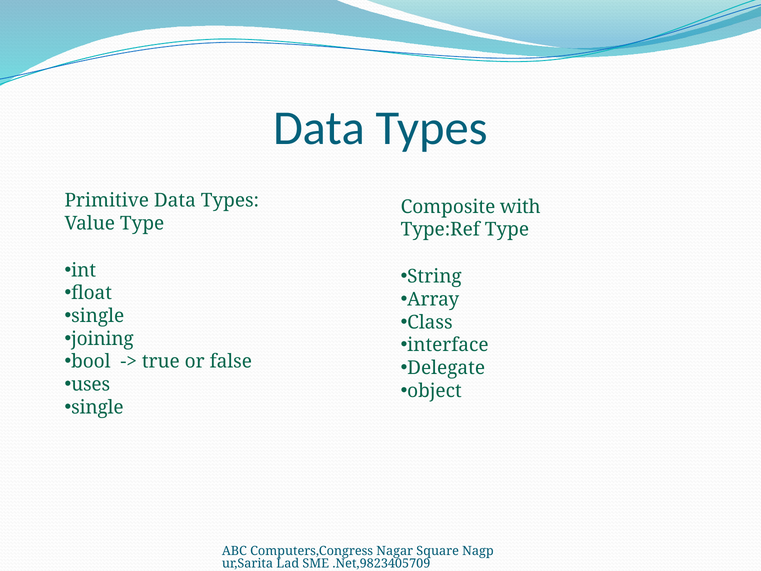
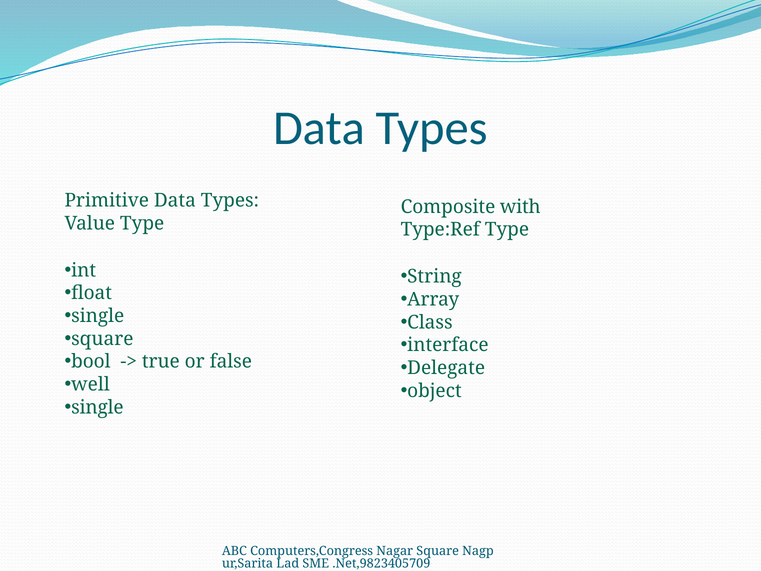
joining: joining -> square (102, 339)
uses: uses -> well (90, 384)
